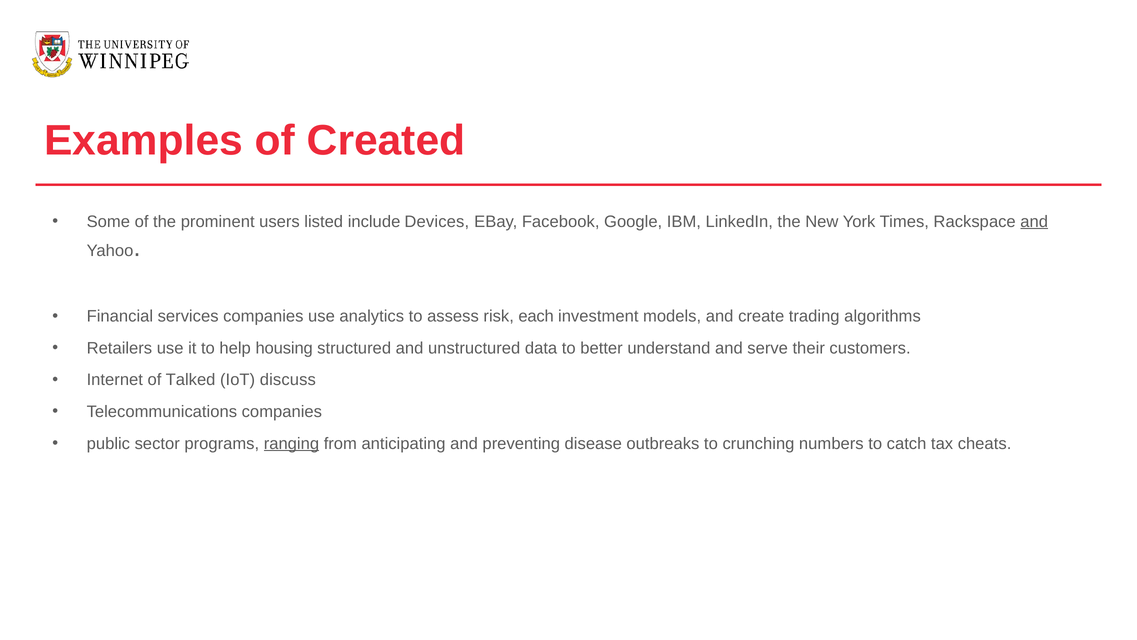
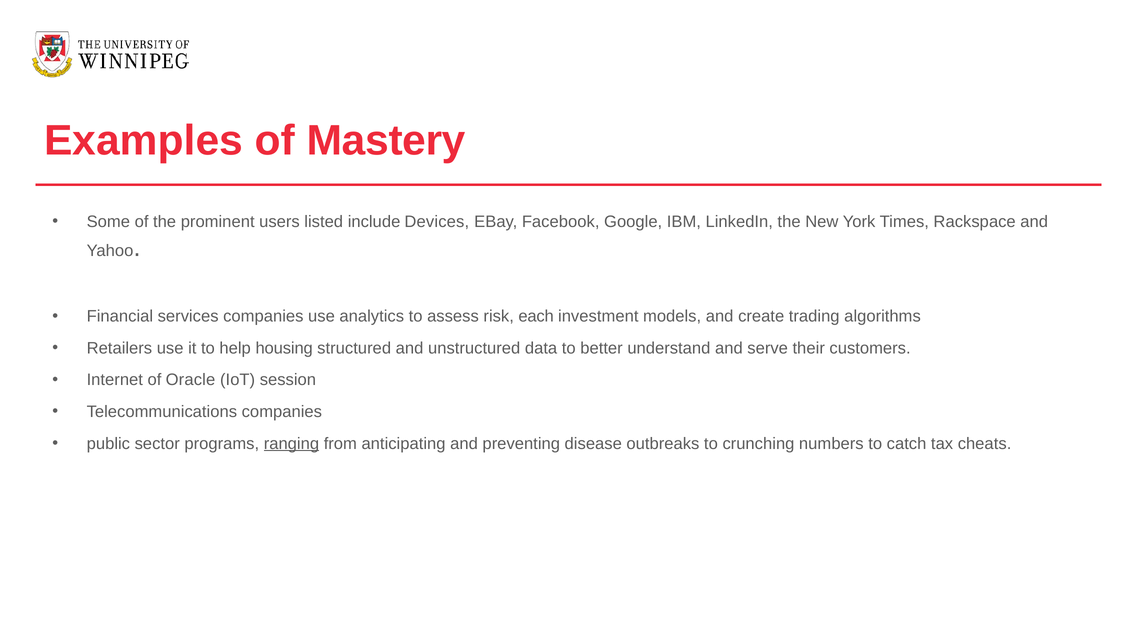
Created: Created -> Mastery (386, 141)
and underline: present -> none (1034, 221)
Talked: Talked -> Oracle (191, 380)
discuss: discuss -> session (288, 380)
